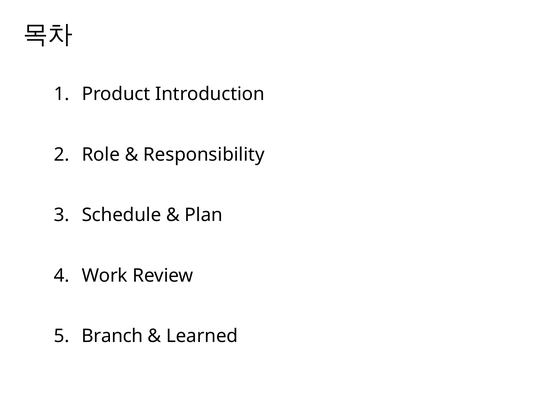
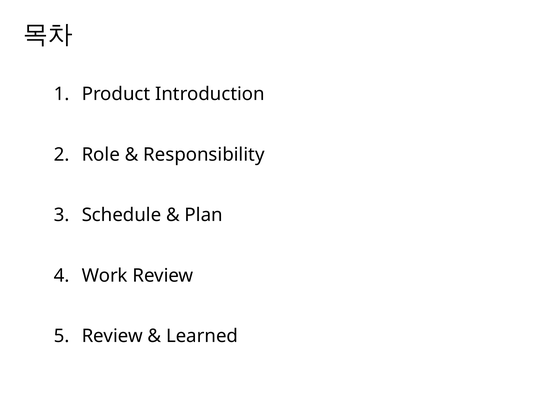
Branch: Branch -> Review (112, 336)
